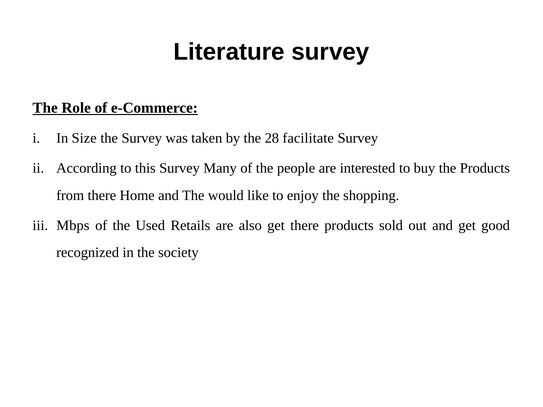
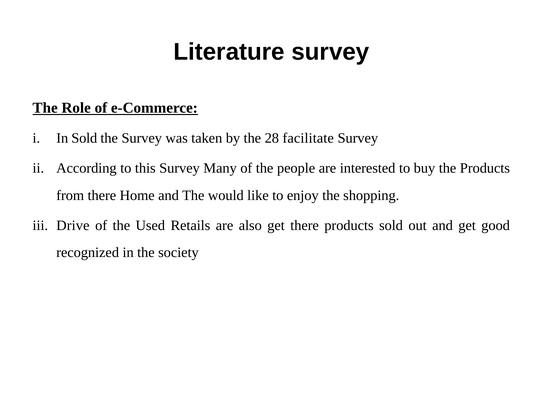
In Size: Size -> Sold (84, 138)
Mbps: Mbps -> Drive (73, 225)
